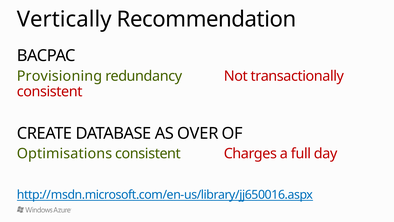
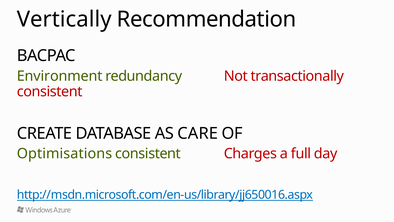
Provisioning: Provisioning -> Environment (60, 76)
OVER: OVER -> CARE (198, 133)
